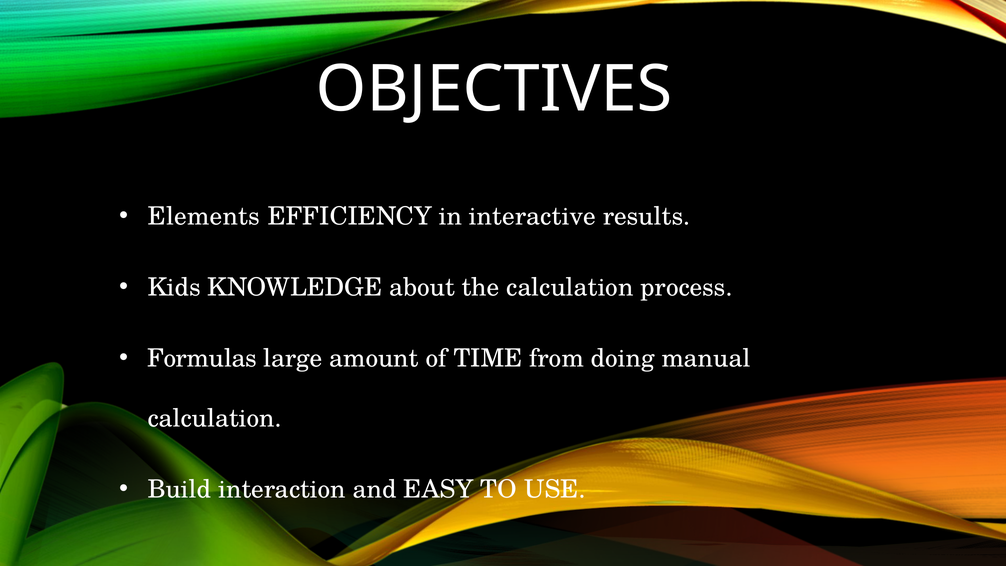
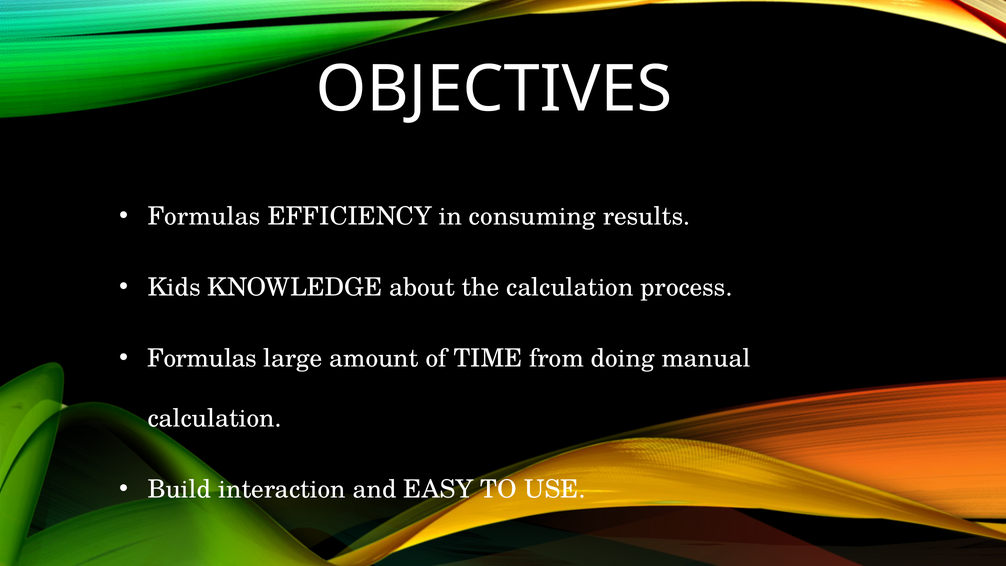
Elements: Elements -> Formulas (204, 217)
interactive: interactive -> consuming (532, 217)
